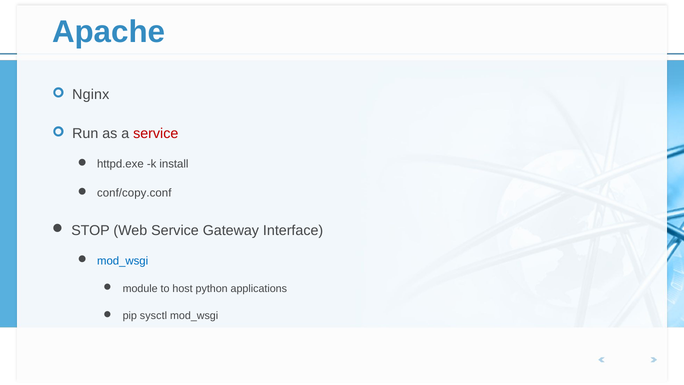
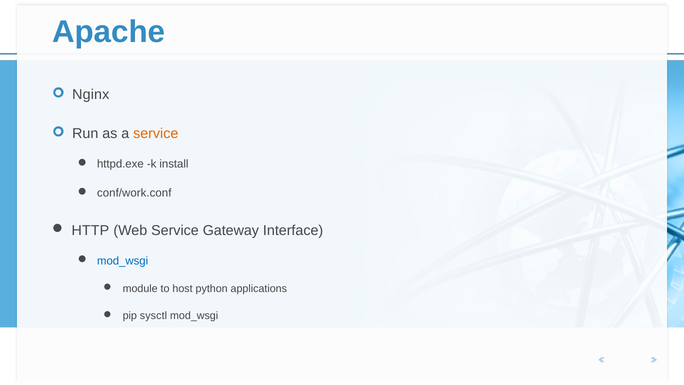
service colour: red -> orange (156, 134)
conf/copy.conf: conf/copy.conf -> conf/work.conf (134, 193)
STOP: STOP -> HTTP (90, 230)
